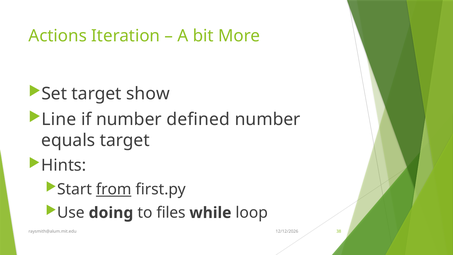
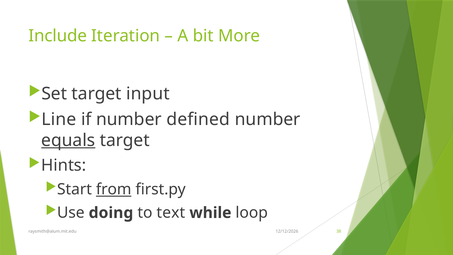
Actions: Actions -> Include (58, 36)
show: show -> input (148, 94)
equals underline: none -> present (68, 140)
files: files -> text (171, 213)
